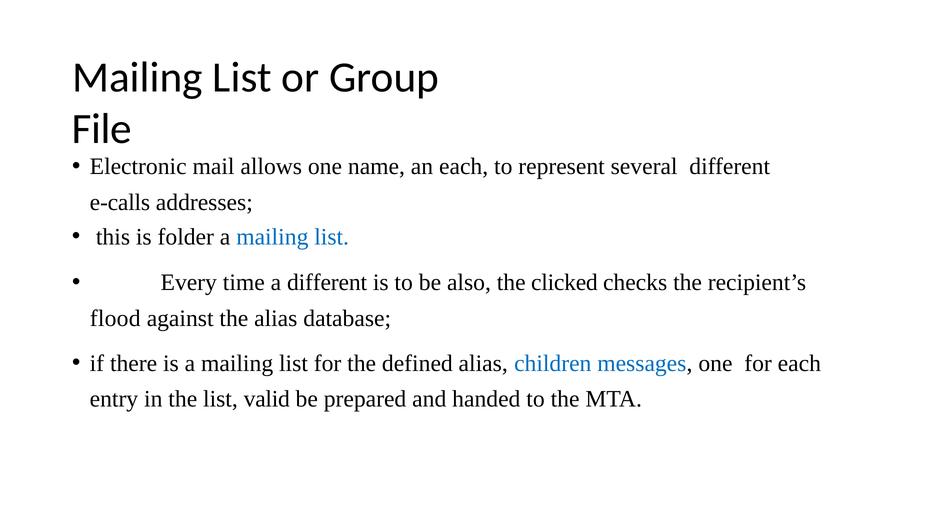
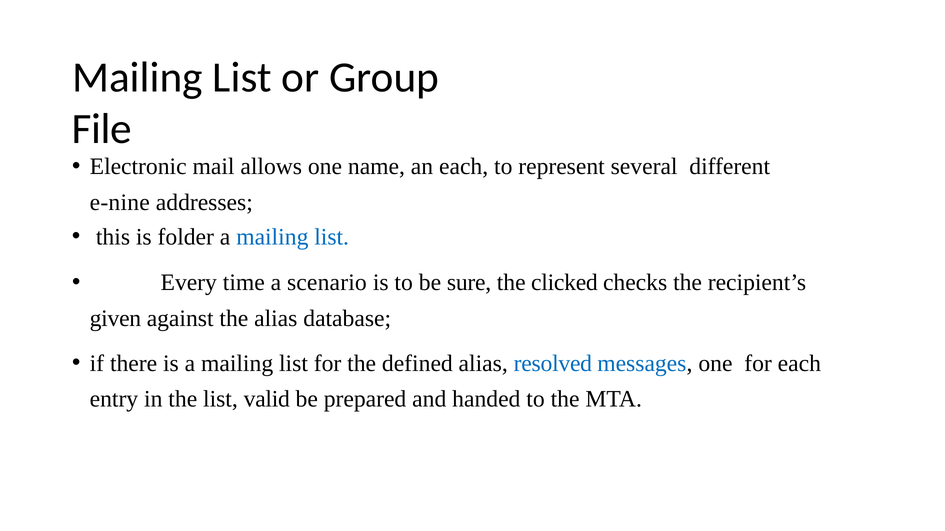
e-calls: e-calls -> e-nine (120, 203)
a different: different -> scenario (327, 283)
also: also -> sure (469, 283)
flood: flood -> given (115, 319)
children: children -> resolved (553, 364)
